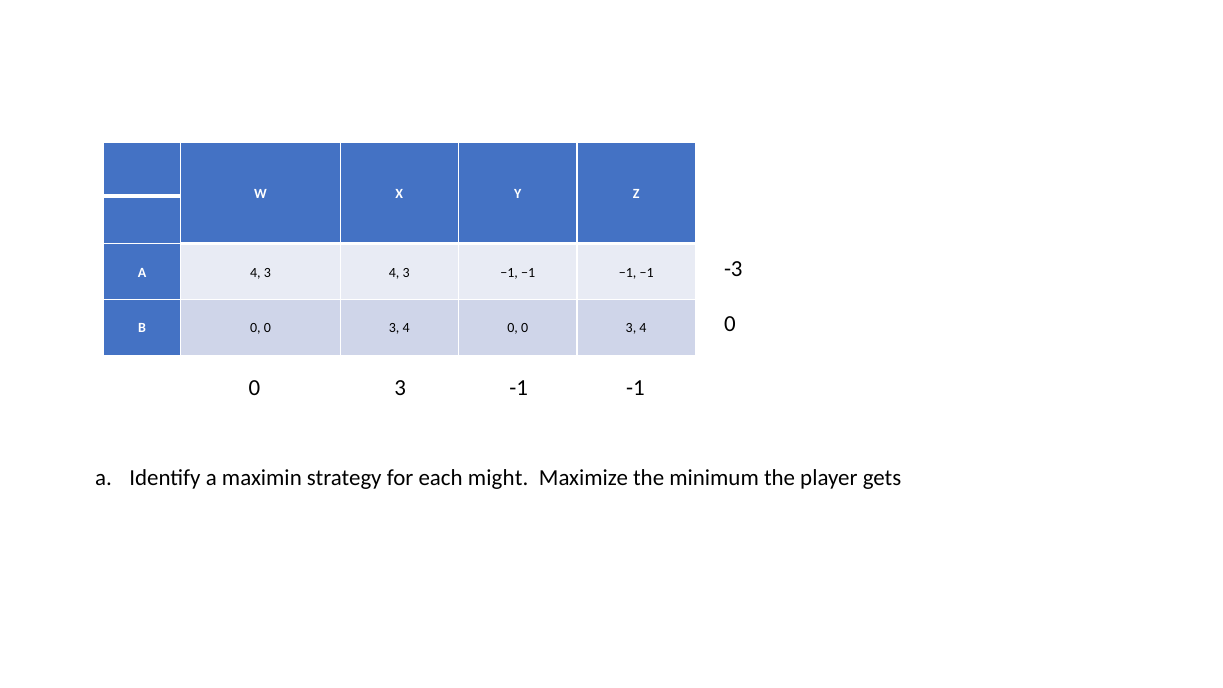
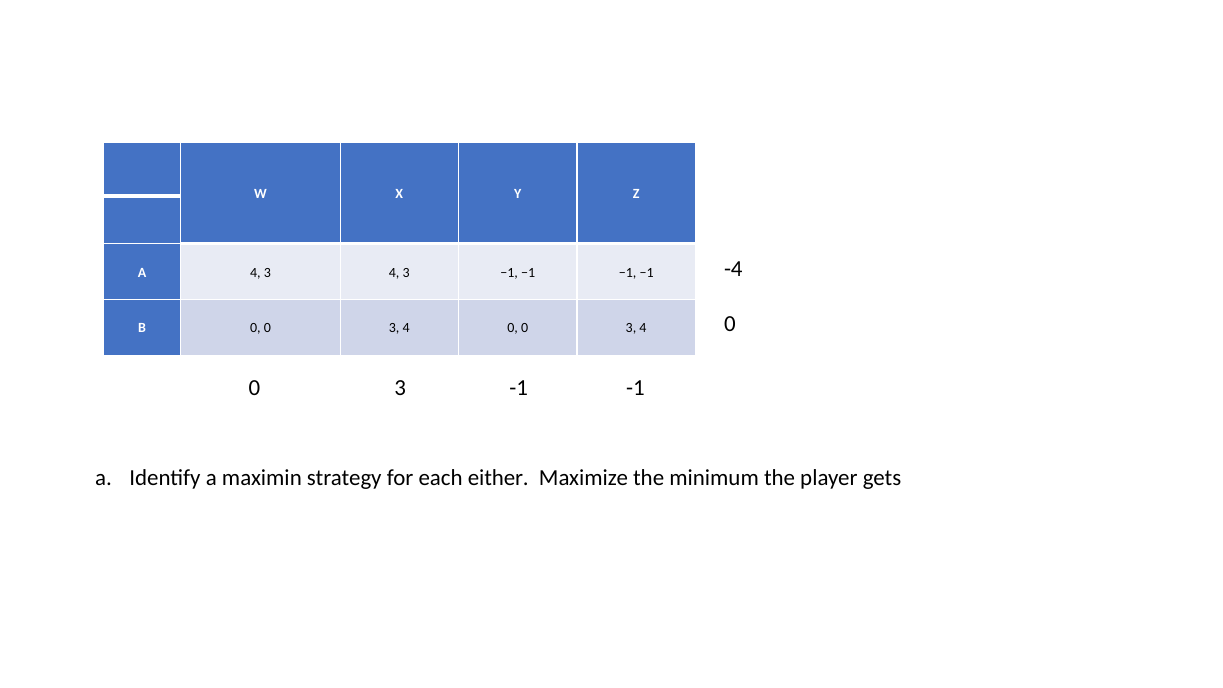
-3: -3 -> -4 (733, 269)
might: might -> either (498, 478)
